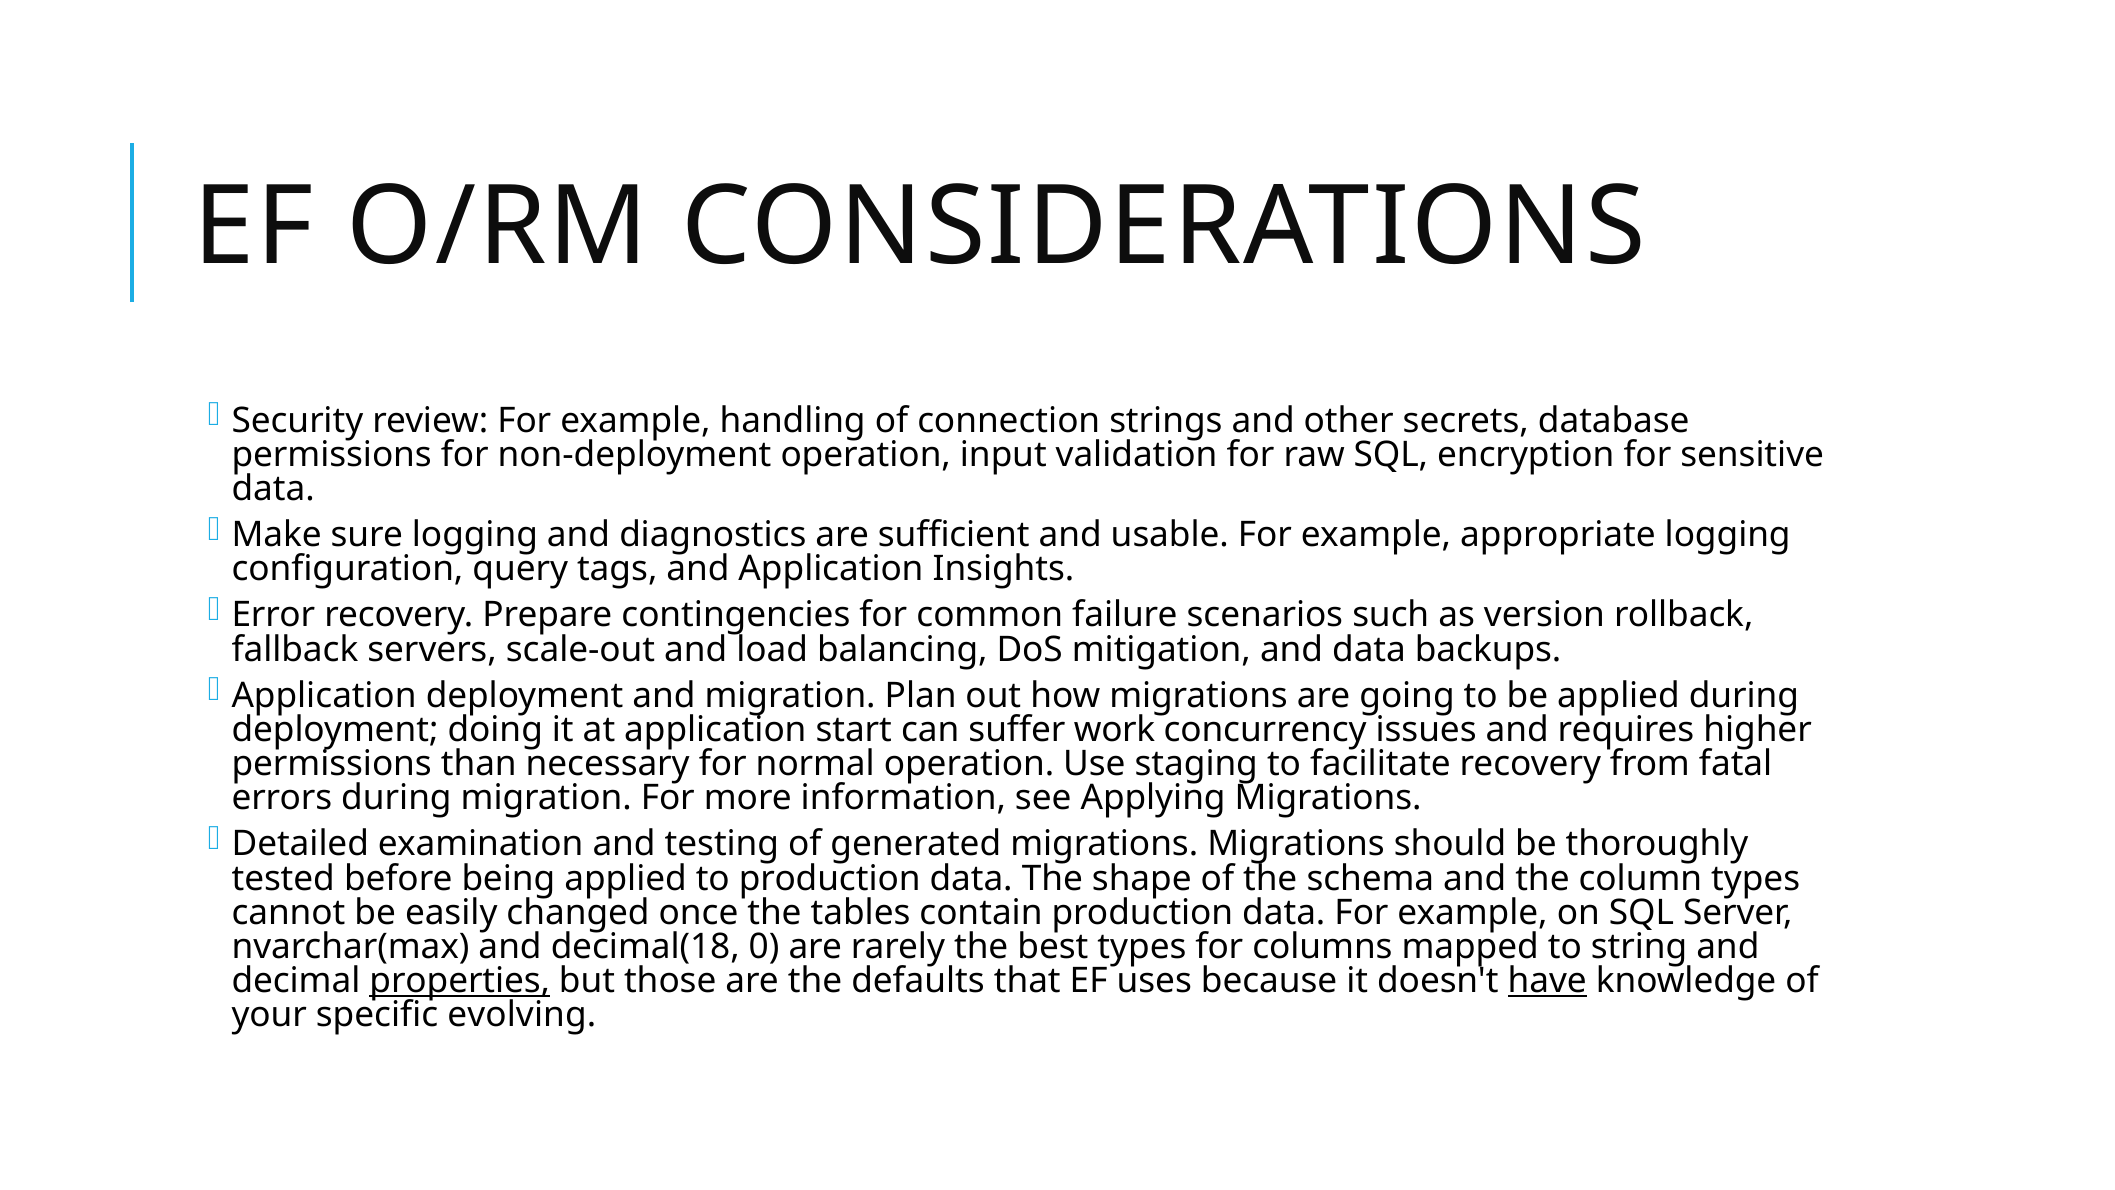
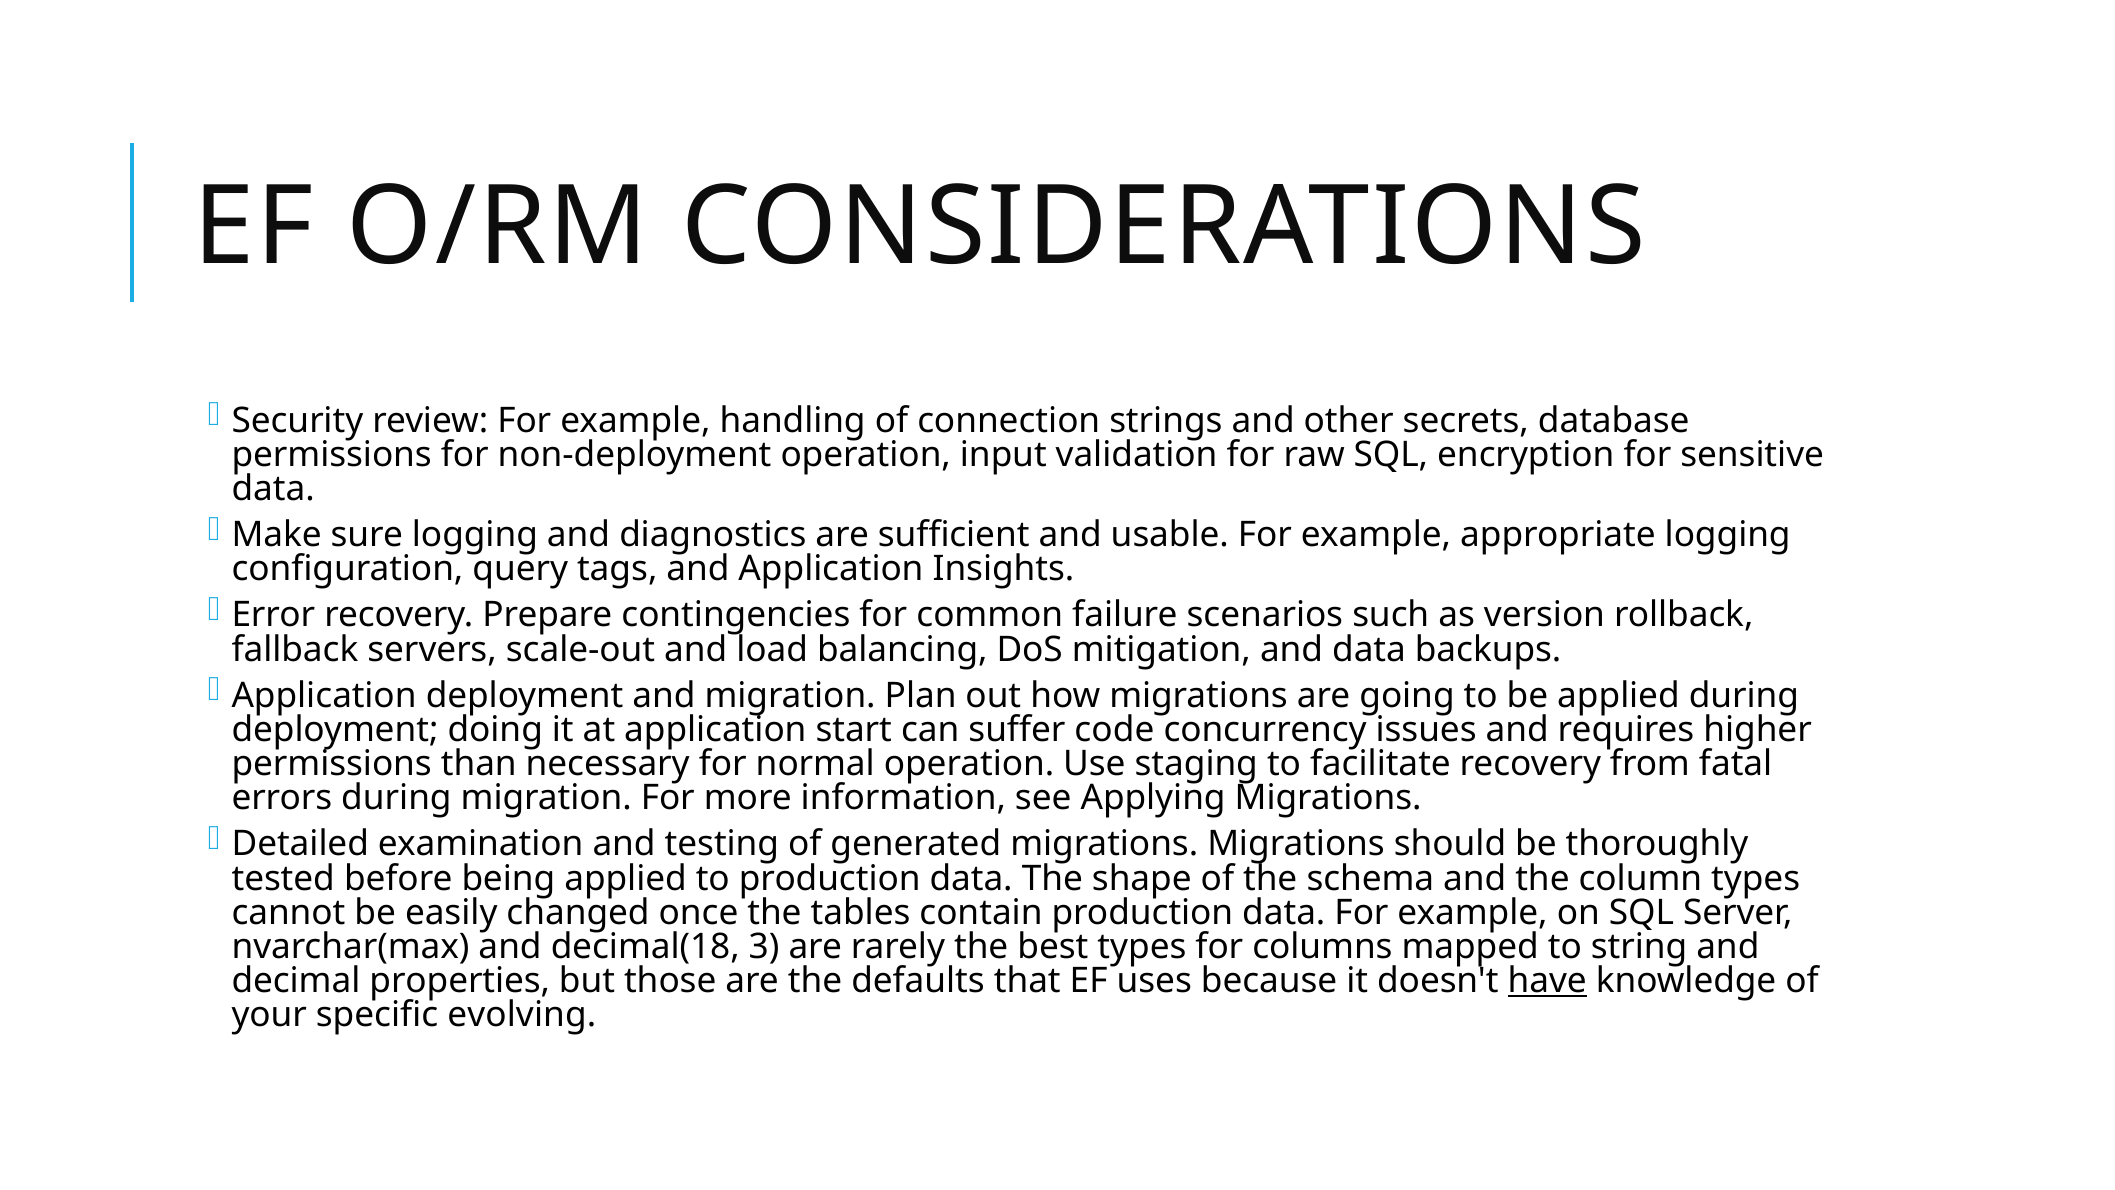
work: work -> code (1114, 729)
0: 0 -> 3 (764, 947)
properties underline: present -> none (460, 981)
